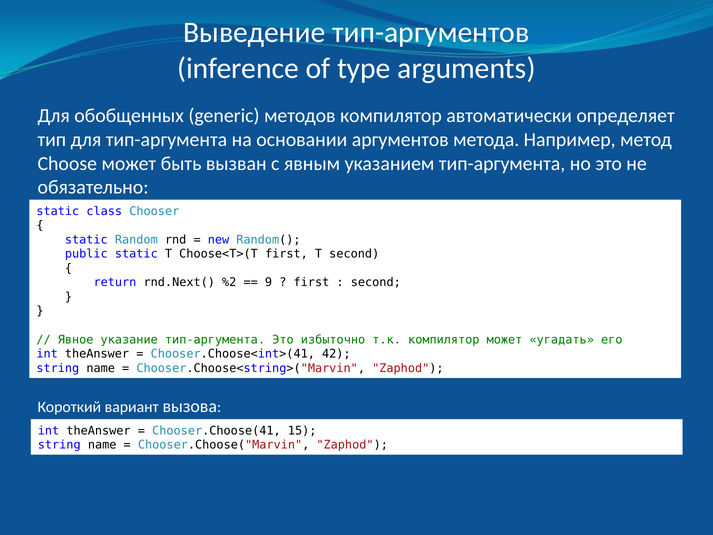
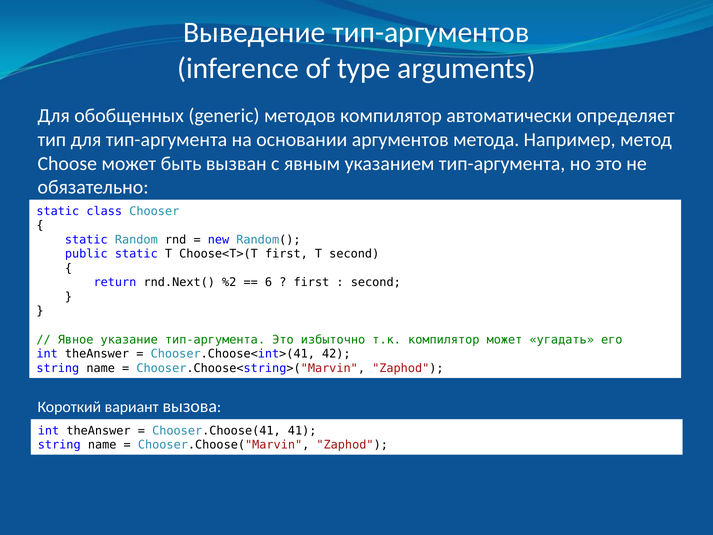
9: 9 -> 6 (269, 282)
15: 15 -> 41 (302, 430)
